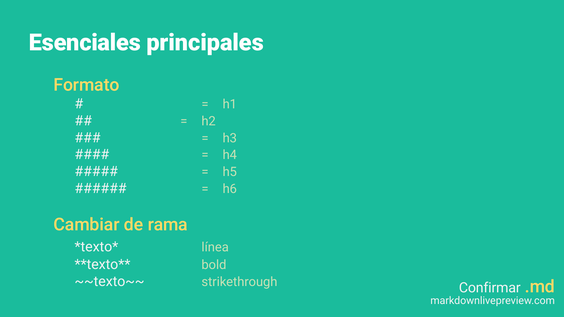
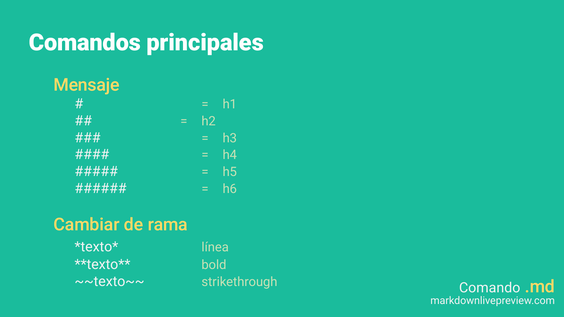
Esenciales: Esenciales -> Comandos (85, 43)
Formato: Formato -> Mensaje (87, 85)
Confirmar: Confirmar -> Comando (490, 288)
